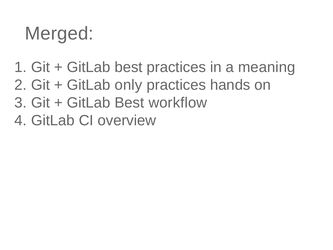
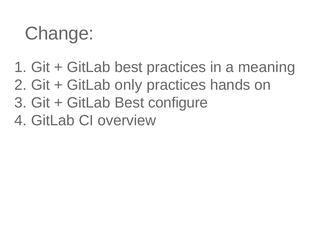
Merged: Merged -> Change (59, 33)
workflow: workflow -> configure (178, 103)
